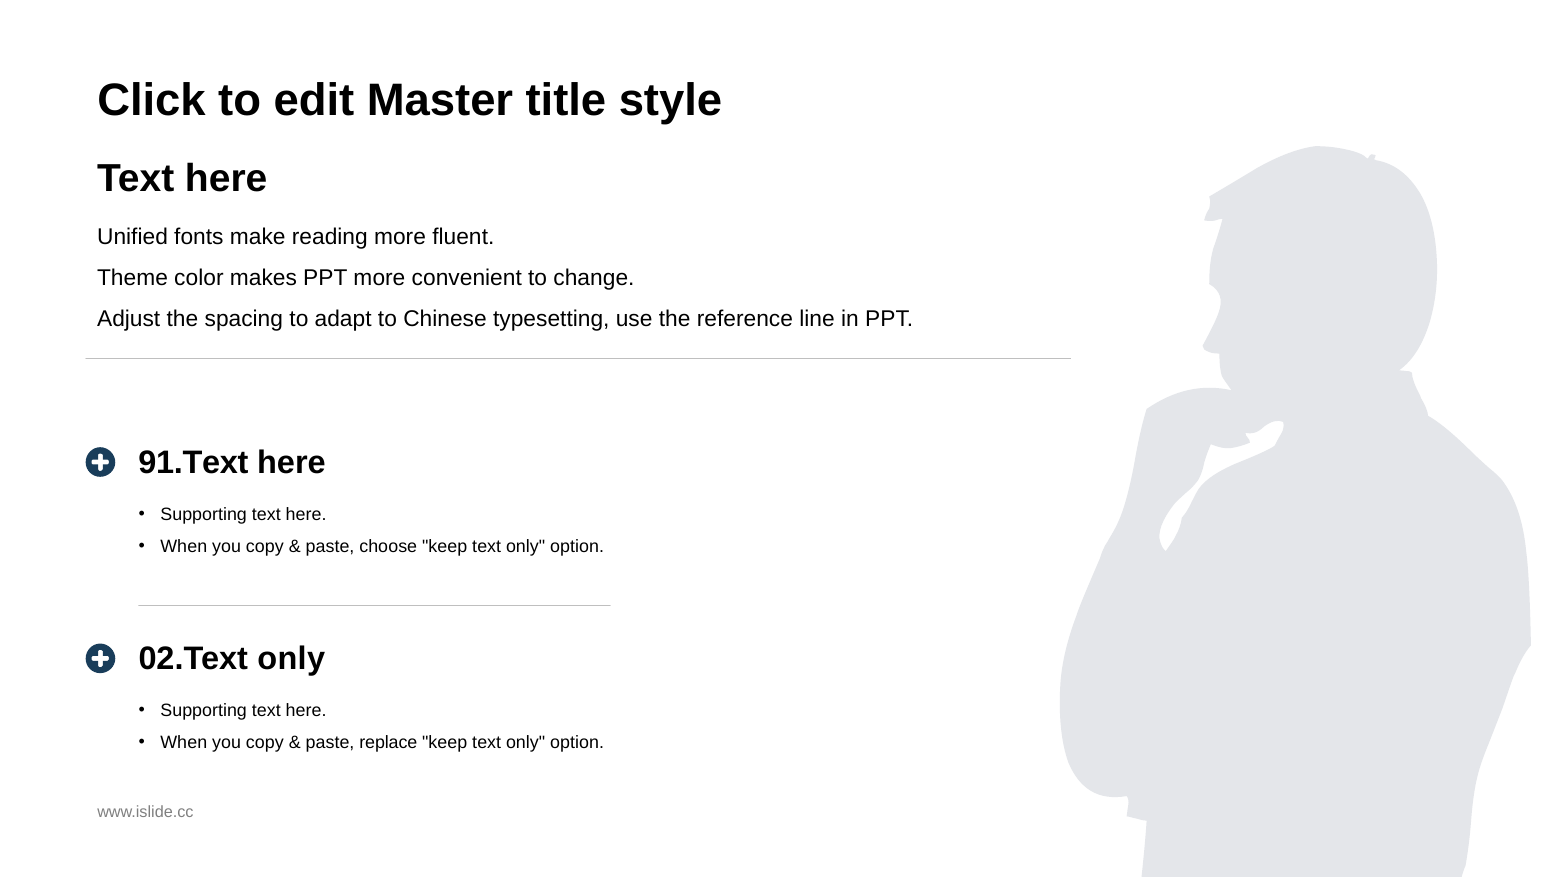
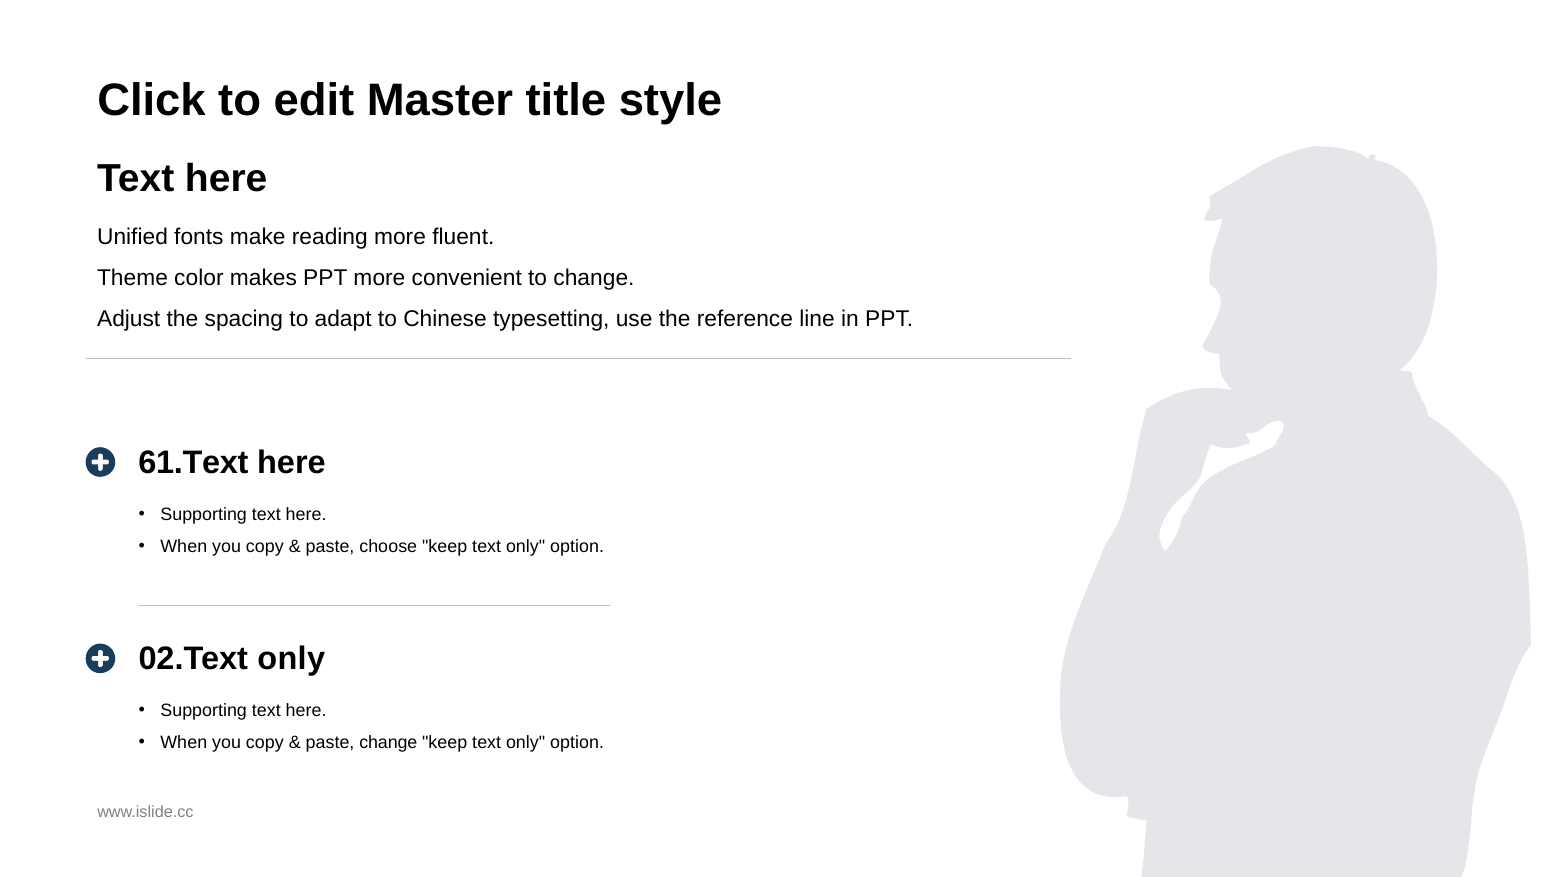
91.Text: 91.Text -> 61.Text (193, 462)
paste replace: replace -> change (388, 743)
